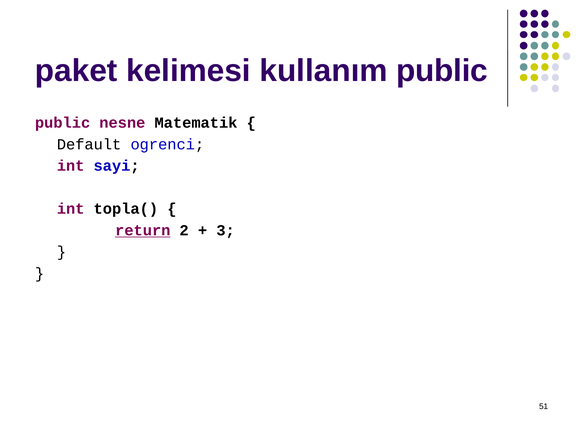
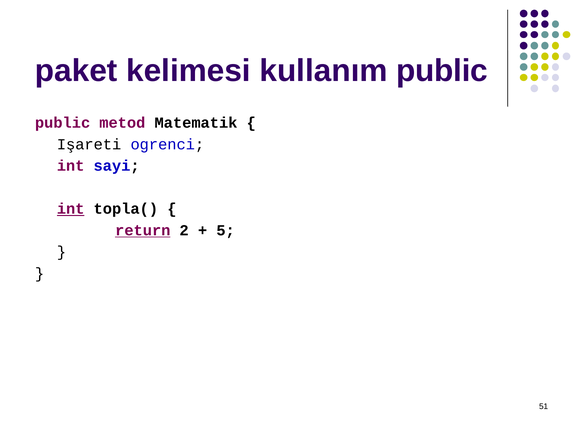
nesne: nesne -> metod (122, 123)
Default: Default -> Işareti (89, 144)
int underline: none -> present (71, 209)
3: 3 -> 5 (226, 230)
